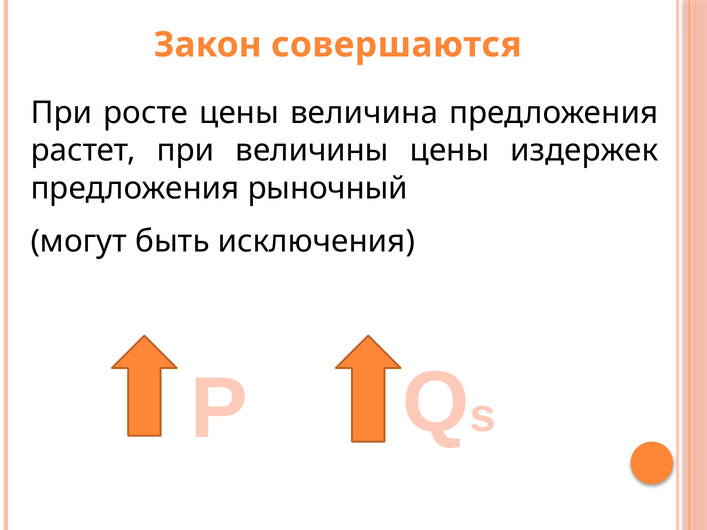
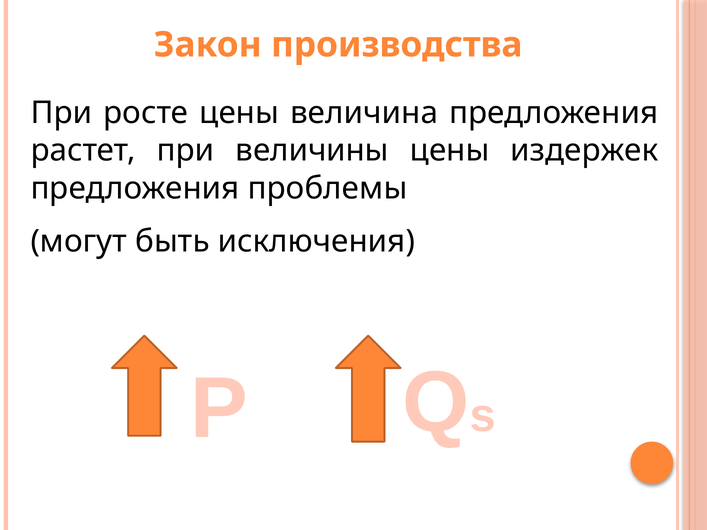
совершаются: совершаются -> производства (397, 45)
рыночный: рыночный -> проблемы (327, 188)
